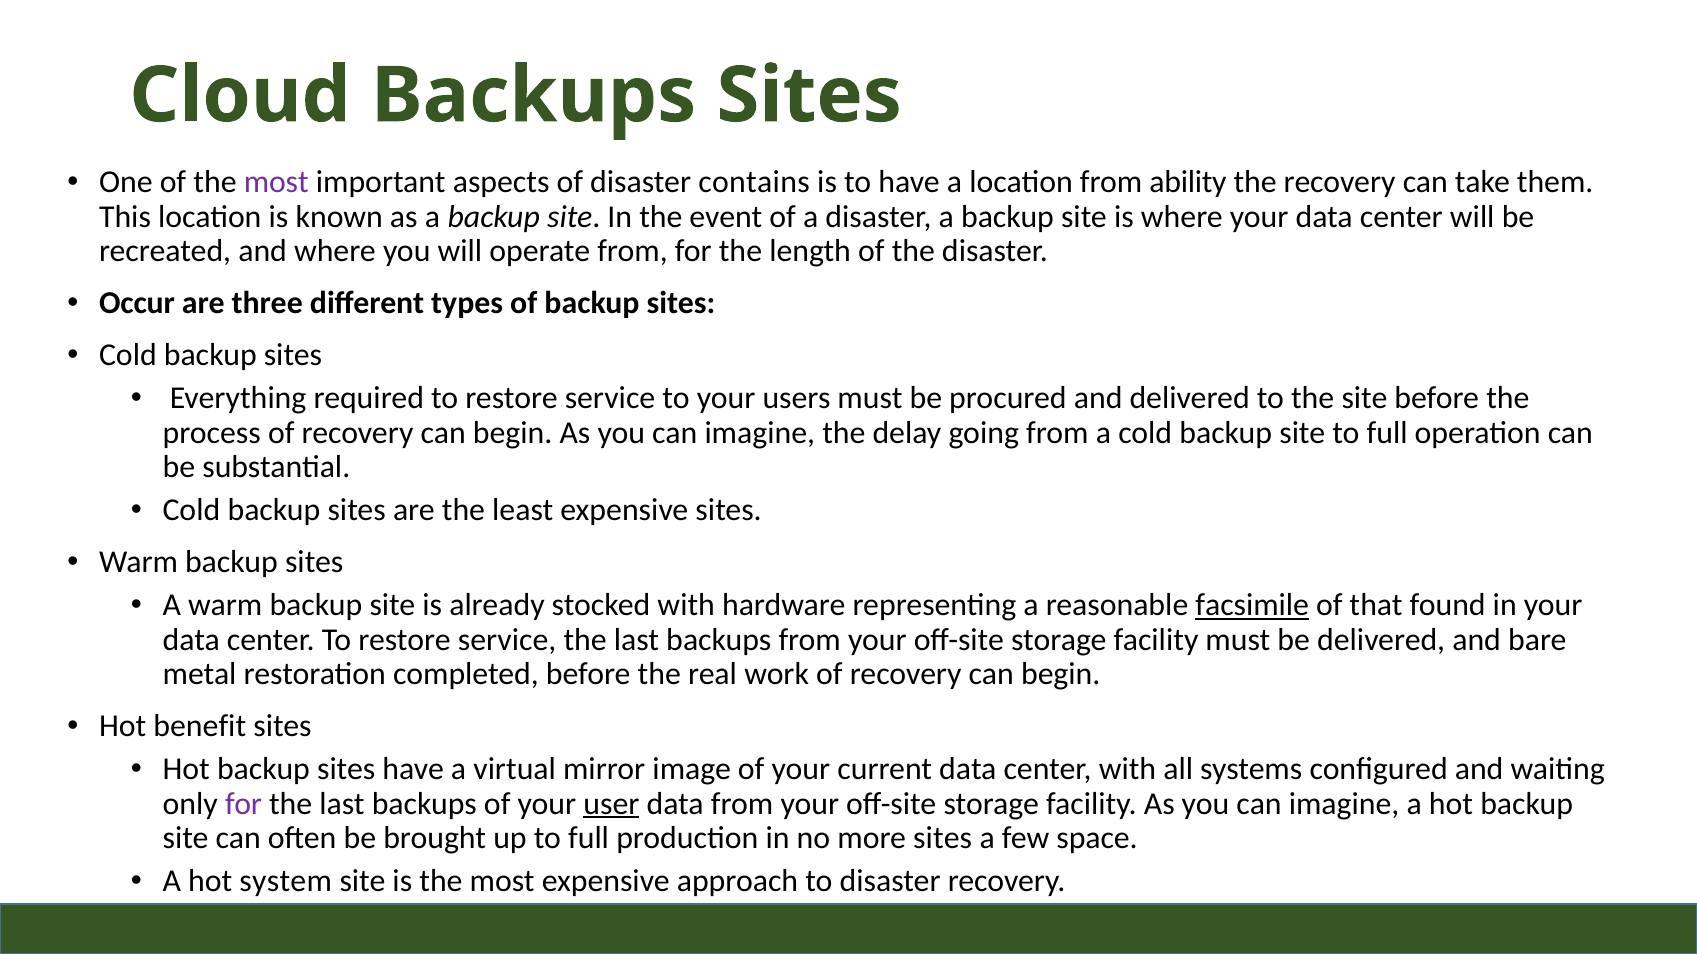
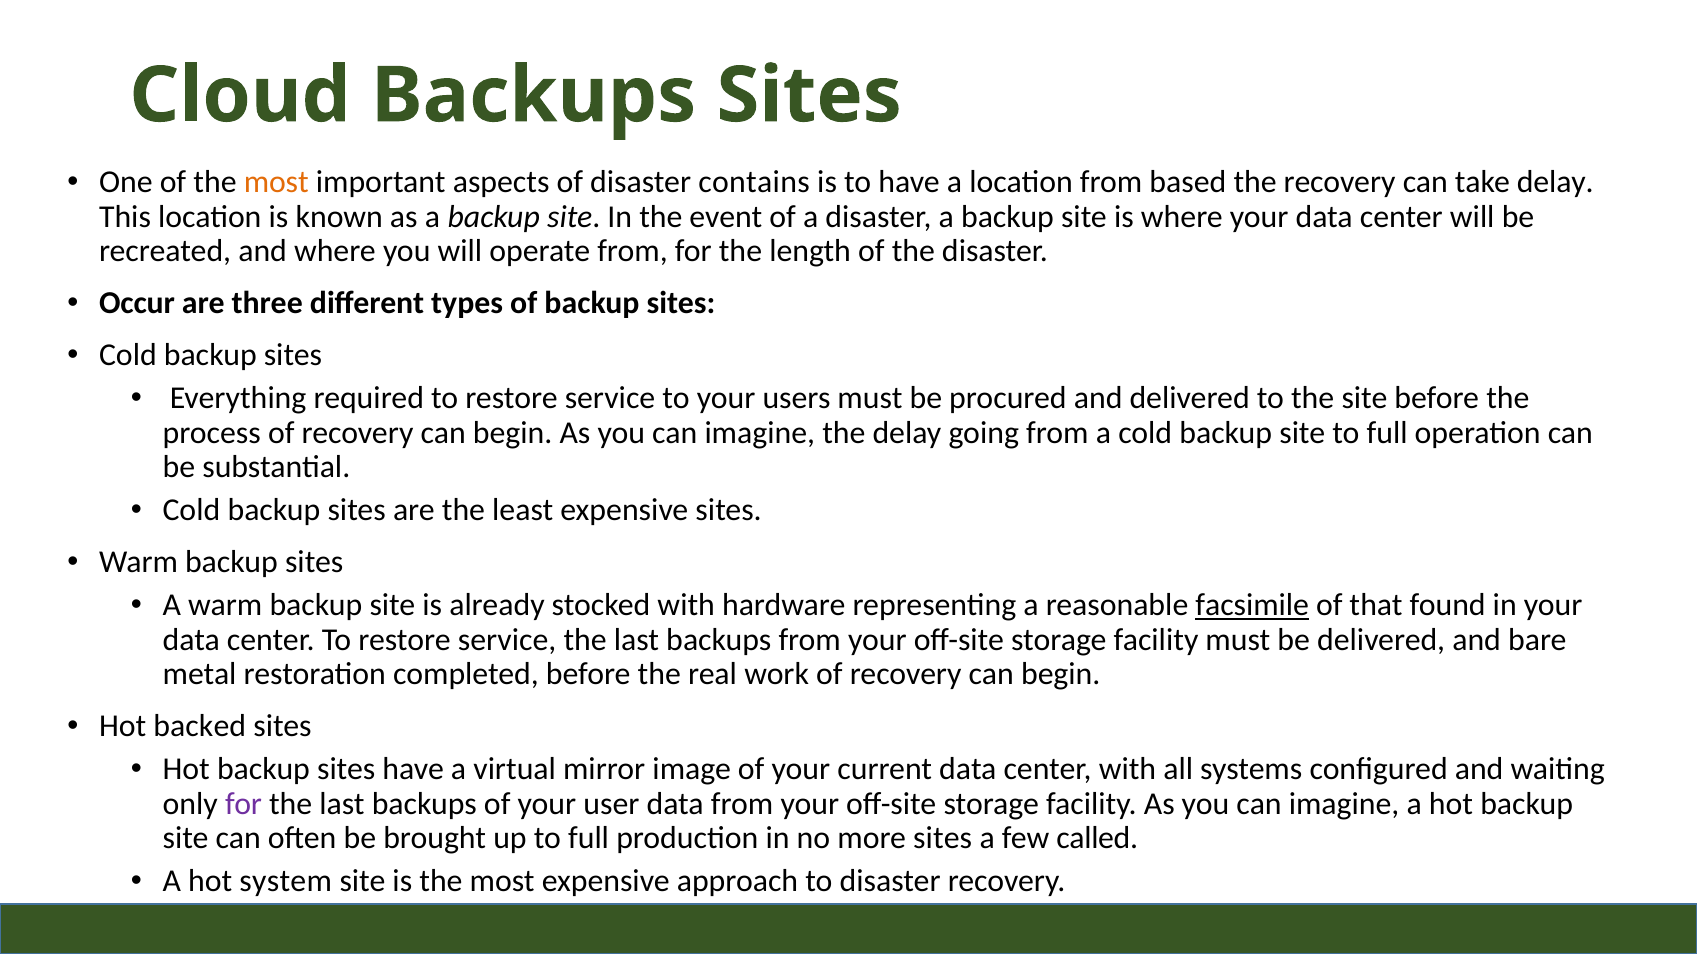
most colour: purple -> orange (276, 182)
ability: ability -> based (1188, 182)
take them: them -> delay (1555, 182)
benefit: benefit -> backed (200, 727)
user underline: present -> none (611, 804)
space: space -> called (1097, 838)
